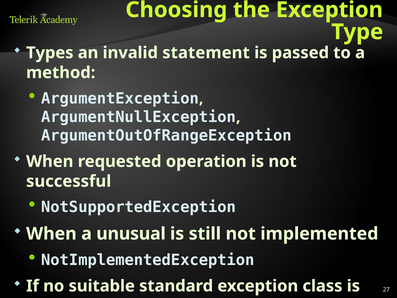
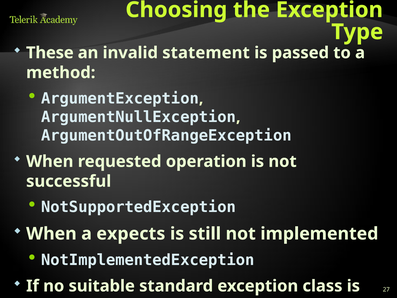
Types: Types -> These (50, 53)
unusual: unusual -> expects (131, 234)
